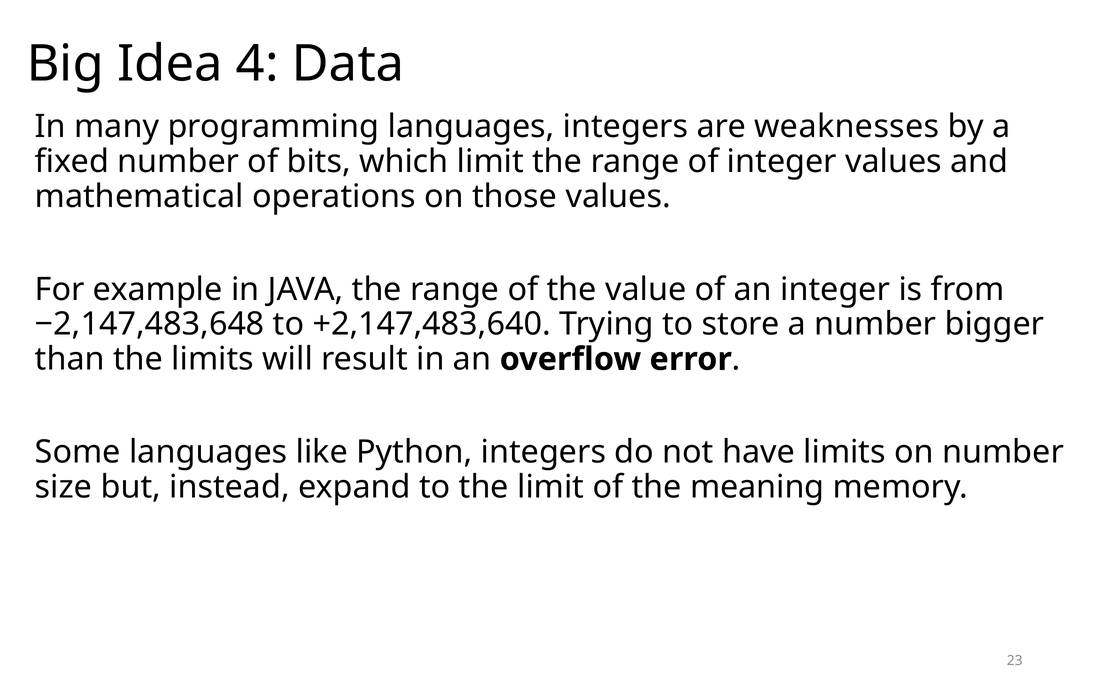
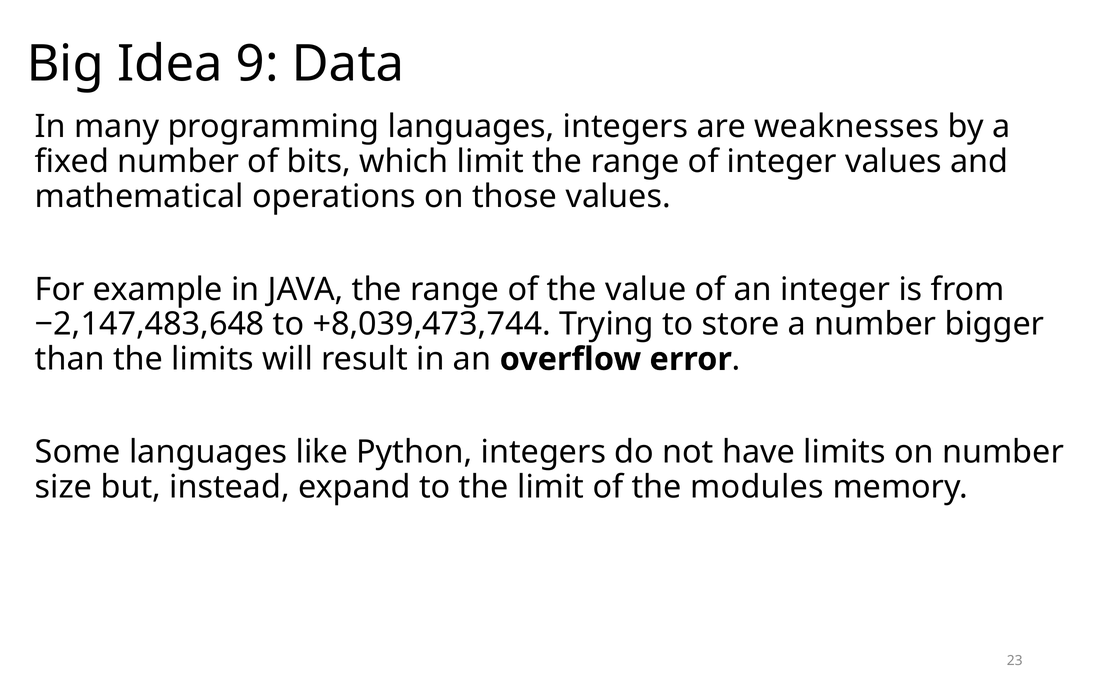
4: 4 -> 9 (257, 64)
+2,147,483,640: +2,147,483,640 -> +8,039,473,744 (432, 325)
meaning: meaning -> modules (757, 488)
